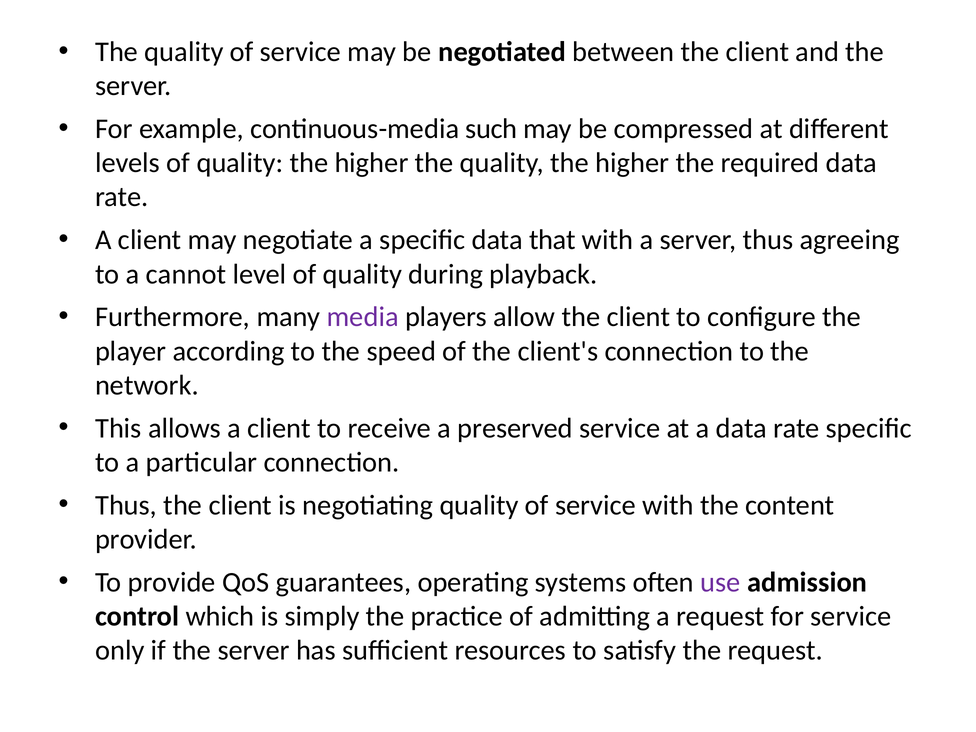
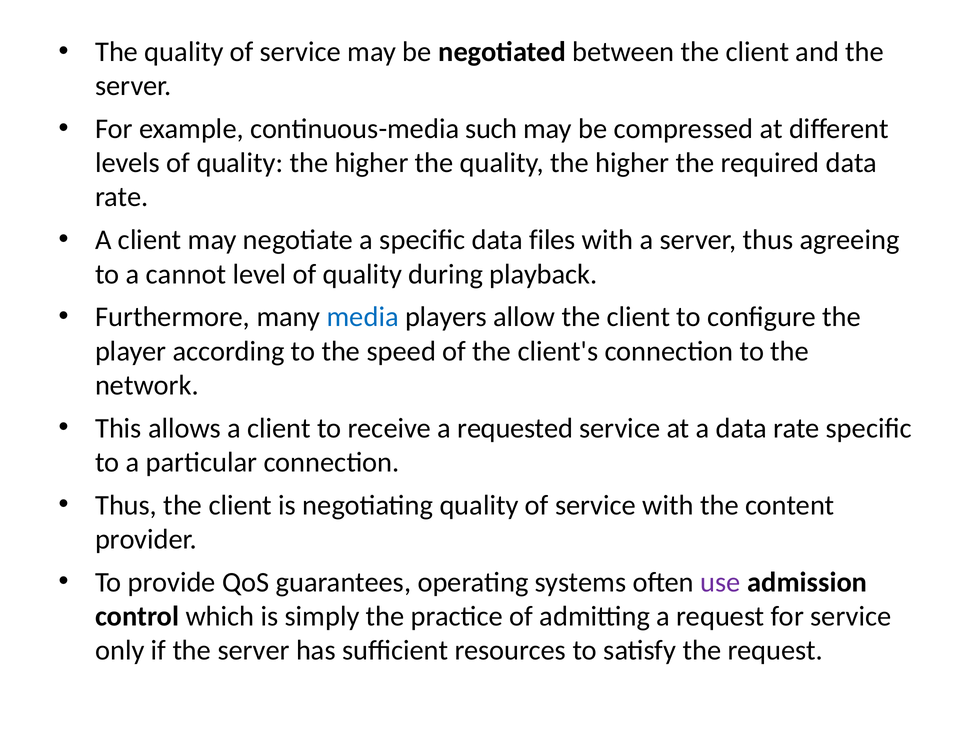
that: that -> files (552, 240)
media colour: purple -> blue (363, 317)
preserved: preserved -> requested (515, 428)
